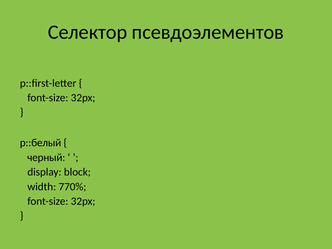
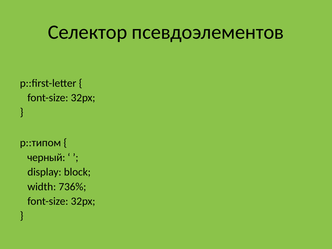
p::белый: p::белый -> p::типом (40, 143)
770%: 770% -> 736% (72, 187)
